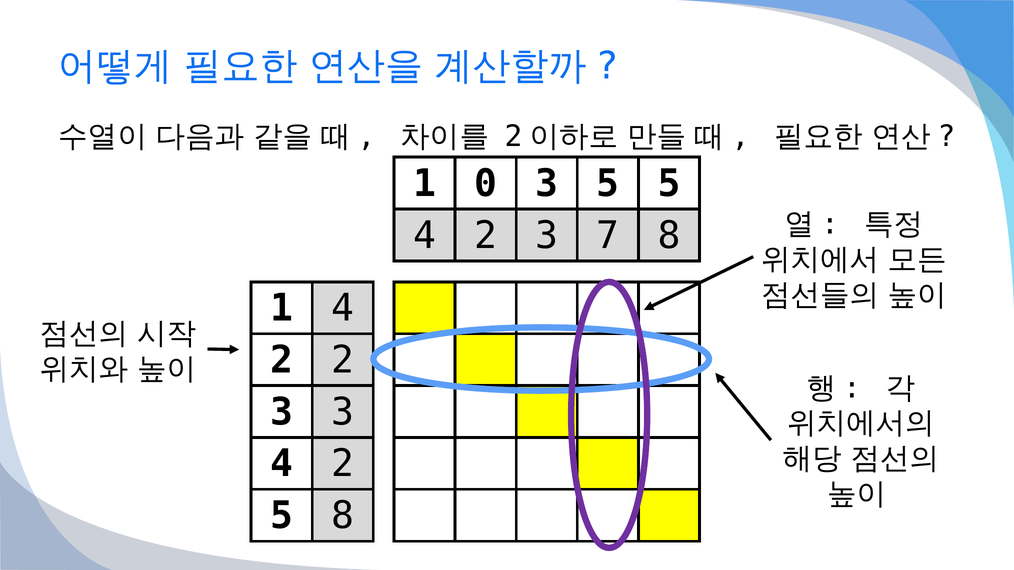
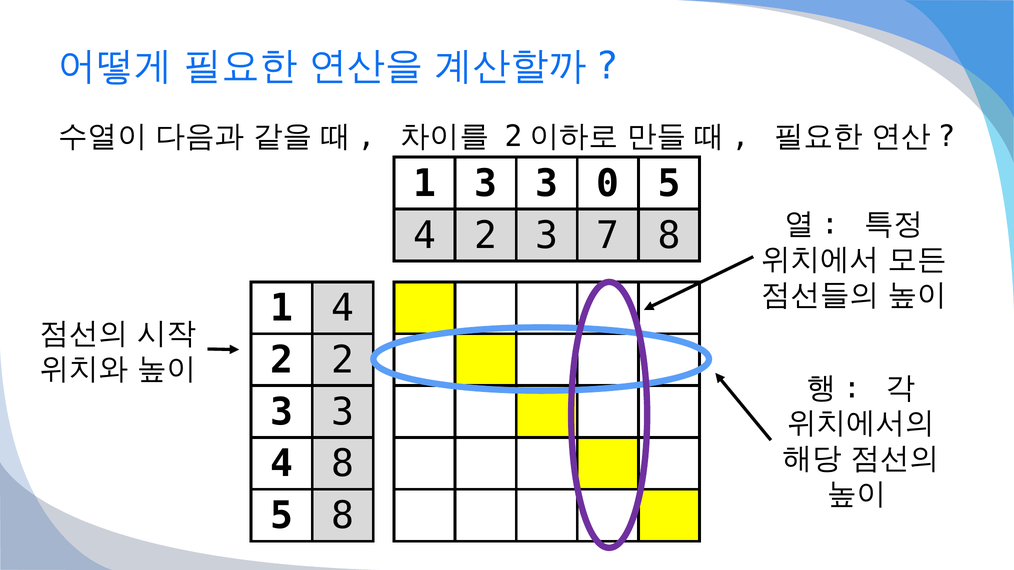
1 0: 0 -> 3 (486, 184)
3 5: 5 -> 0 (608, 184)
2: 2 -> 8 (343, 464)
